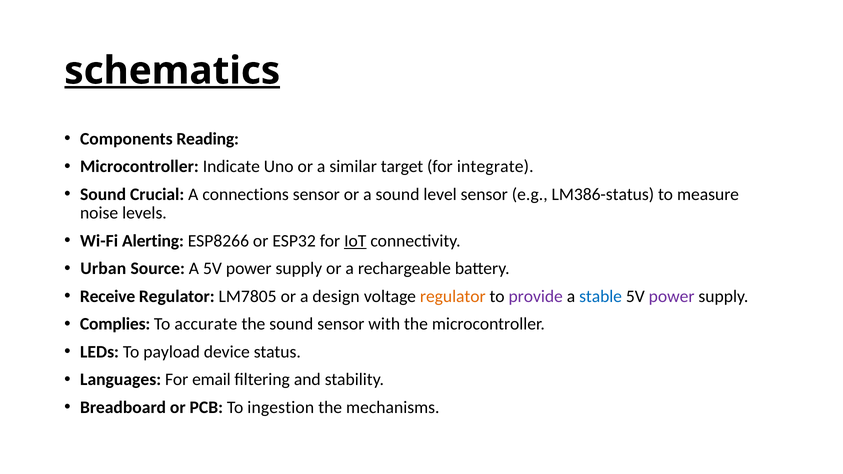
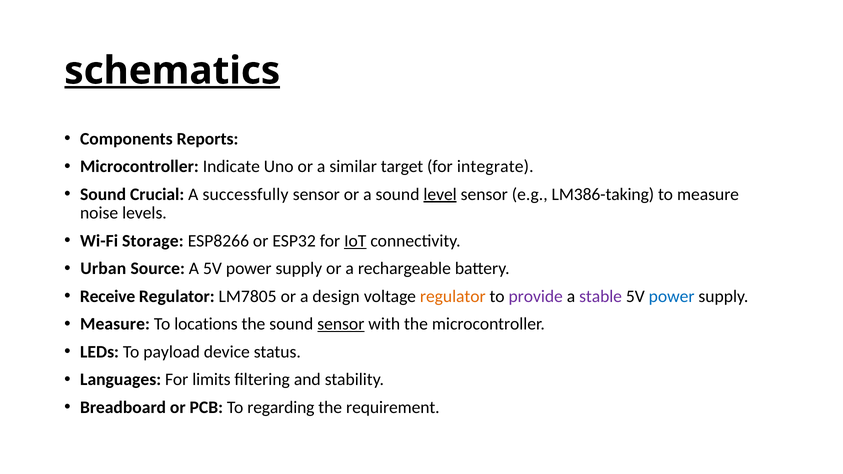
Reading: Reading -> Reports (208, 139)
connections: connections -> successfully (245, 194)
level underline: none -> present (440, 194)
LM386-status: LM386-status -> LM386-taking (603, 194)
Alerting: Alerting -> Storage (153, 241)
stable colour: blue -> purple (601, 297)
power colour: purple -> blue (672, 297)
Complies: Complies -> Measure (115, 324)
accurate: accurate -> locations (206, 324)
sensor underline: none -> present (341, 324)
email: email -> limits (211, 380)
ingestion: ingestion -> regarding (281, 408)
mechanisms: mechanisms -> requirement (393, 408)
